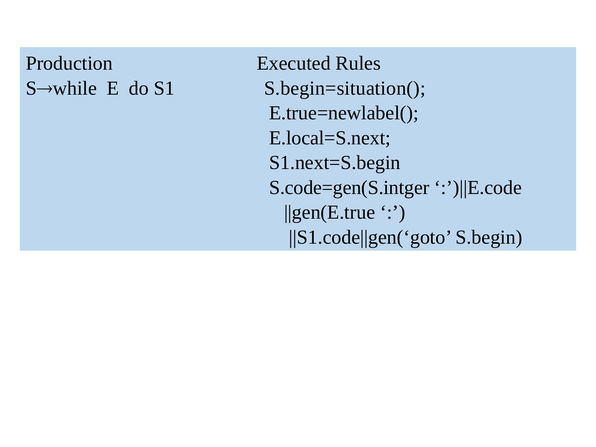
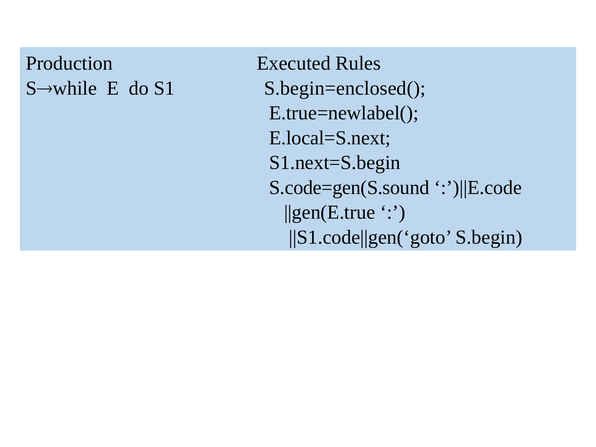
S.begin=situation(: S.begin=situation( -> S.begin=enclosed( (345, 88)
S.code=gen(S.intger: S.code=gen(S.intger -> S.code=gen(S.sound (349, 188)
